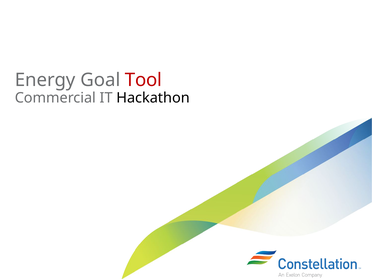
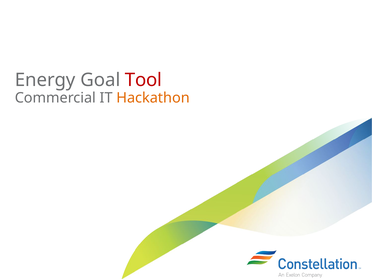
Hackathon colour: black -> orange (153, 98)
